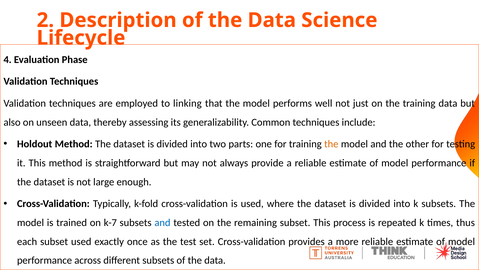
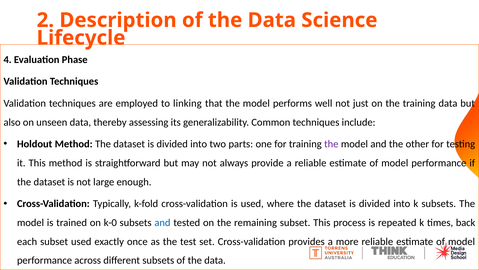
the colour: orange -> purple (331, 144)
k-7: k-7 -> k-0 (110, 222)
thus: thus -> back (466, 222)
